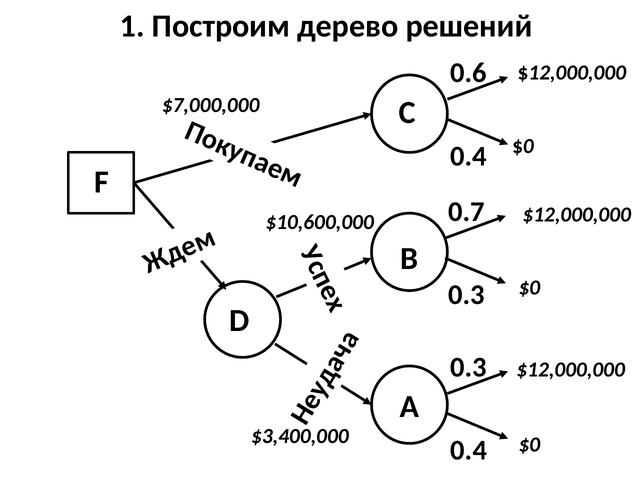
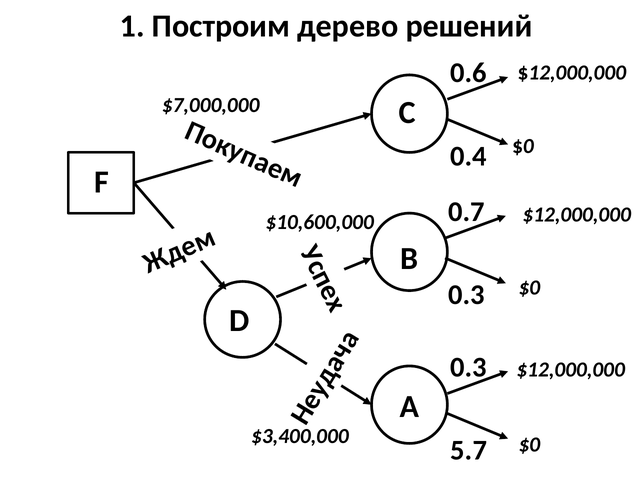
0.4: 0.4 -> 5.7 (469, 450)
